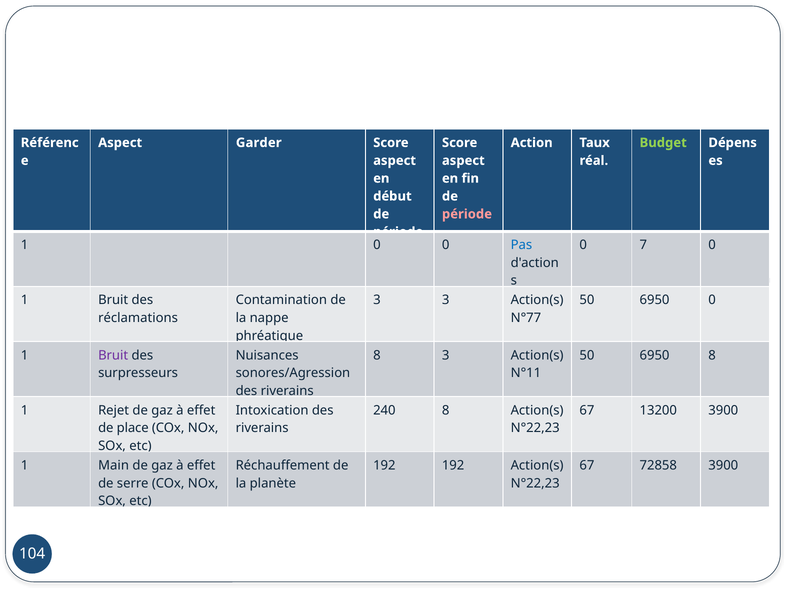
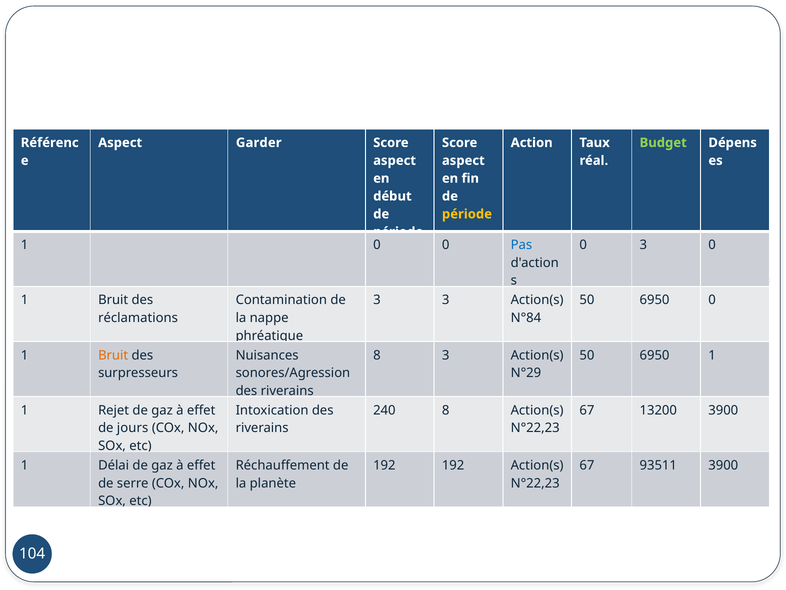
période colour: pink -> yellow (467, 214)
0 7: 7 -> 3 (643, 245)
N°77: N°77 -> N°84 (526, 318)
Bruit colour: purple -> orange (113, 355)
6950 8: 8 -> 1 (712, 355)
N°11: N°11 -> N°29 (526, 373)
place: place -> jours (133, 428)
Main: Main -> Délai (114, 465)
72858: 72858 -> 93511 (658, 465)
